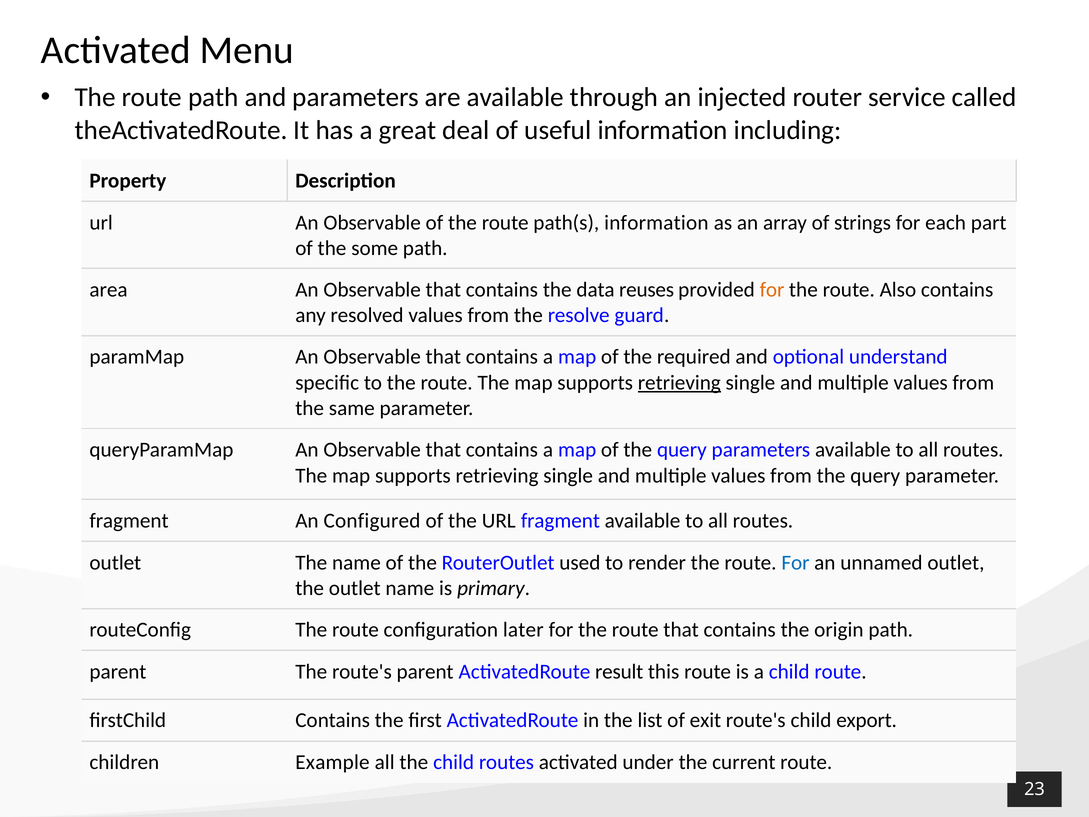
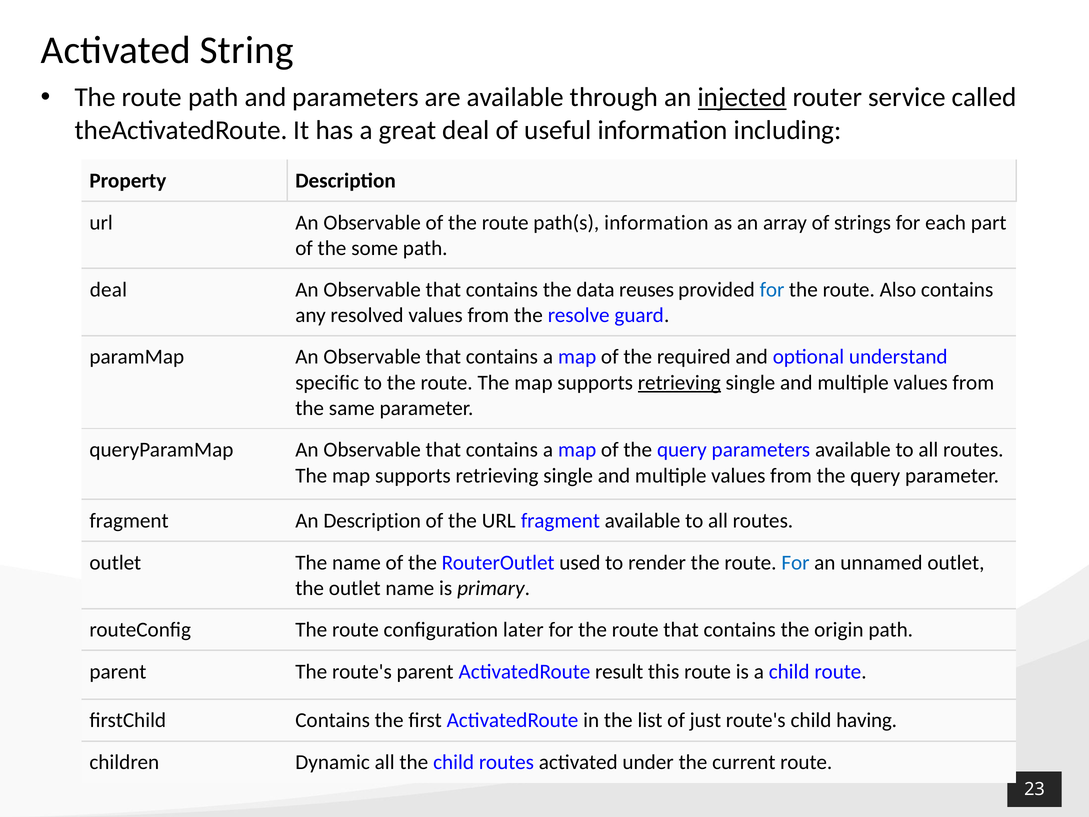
Menu: Menu -> String (247, 50)
injected underline: none -> present (742, 97)
area: area -> deal (108, 289)
for colour: orange -> blue (772, 289)
An Configured: Configured -> Description (372, 520)
exit: exit -> just (705, 720)
export: export -> having (867, 720)
Example: Example -> Dynamic (333, 762)
